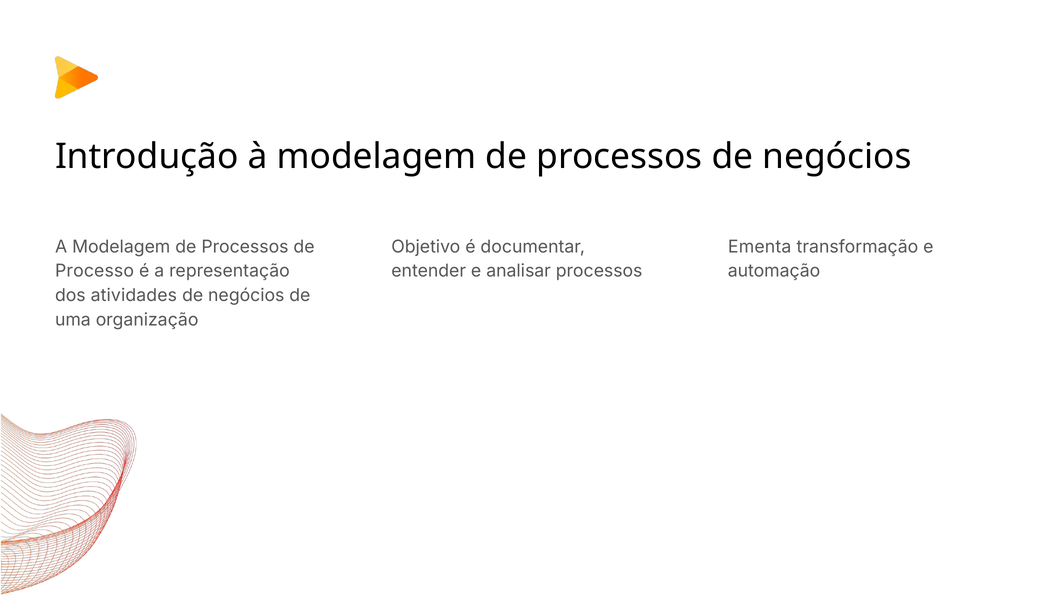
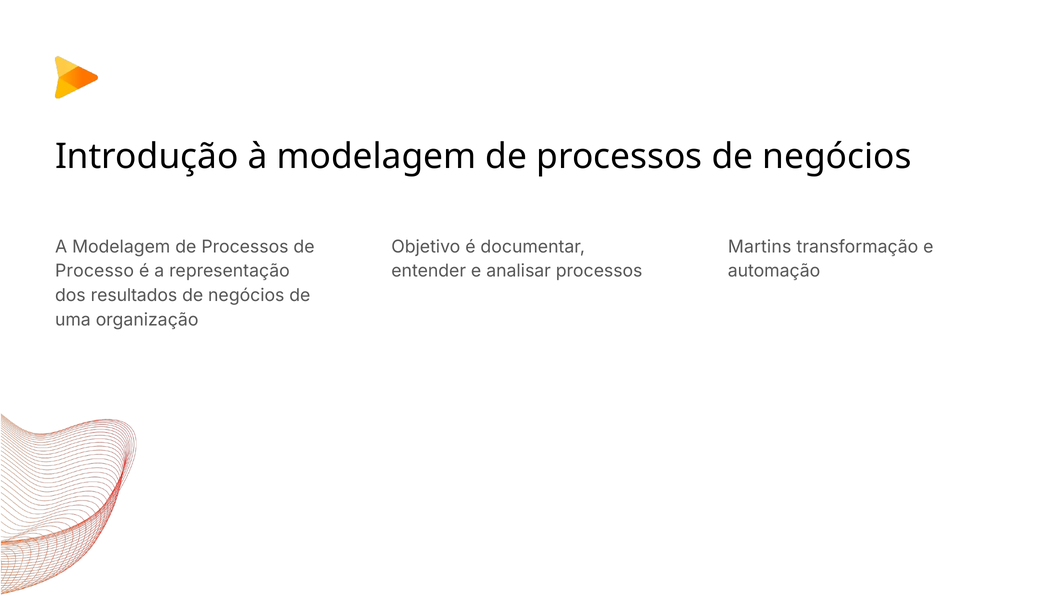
Ementa: Ementa -> Martins (760, 247)
atividades: atividades -> resultados (134, 296)
